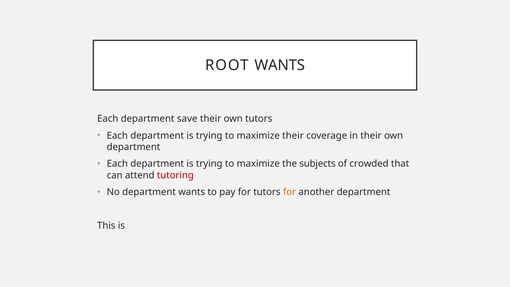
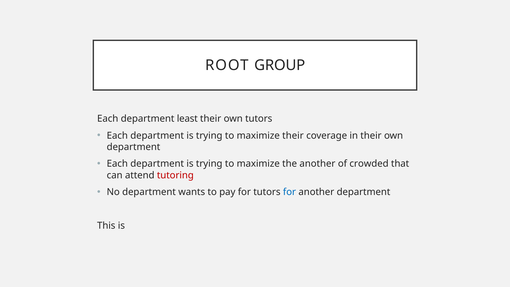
ROOT WANTS: WANTS -> GROUP (280, 65)
save: save -> least (187, 119)
the subjects: subjects -> another (317, 164)
for colour: orange -> blue (289, 192)
